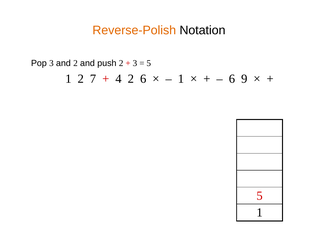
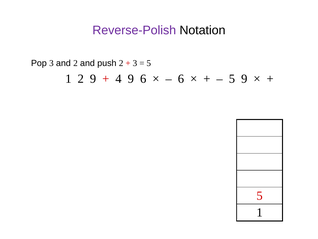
Reverse-Polish colour: orange -> purple (134, 30)
2 7: 7 -> 9 (93, 79)
4 2: 2 -> 9 (131, 79)
1: 1 -> 6 (181, 79)
6: 6 -> 5 (232, 79)
